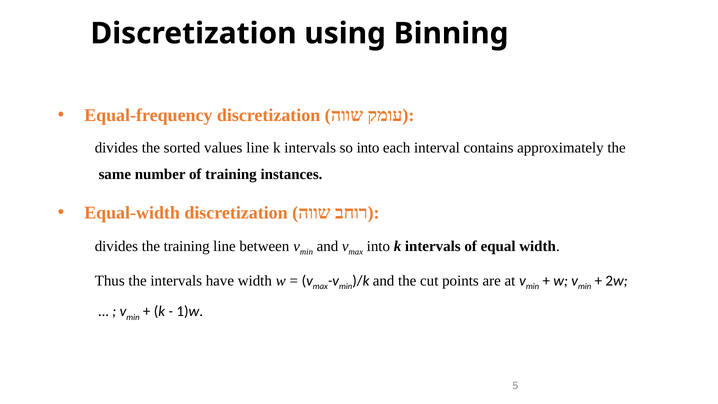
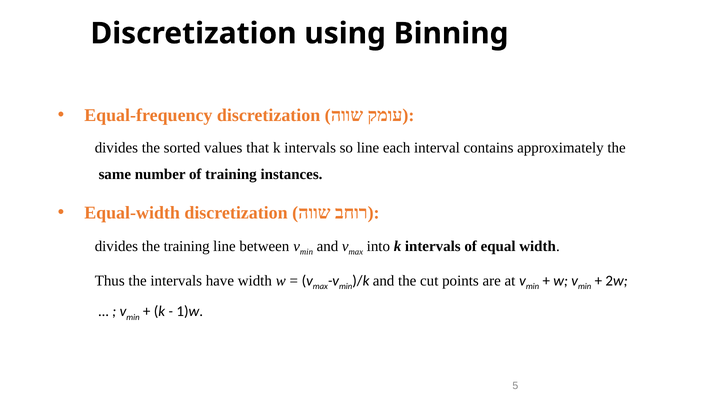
values line: line -> that (258, 148)
so into: into -> line (368, 148)
